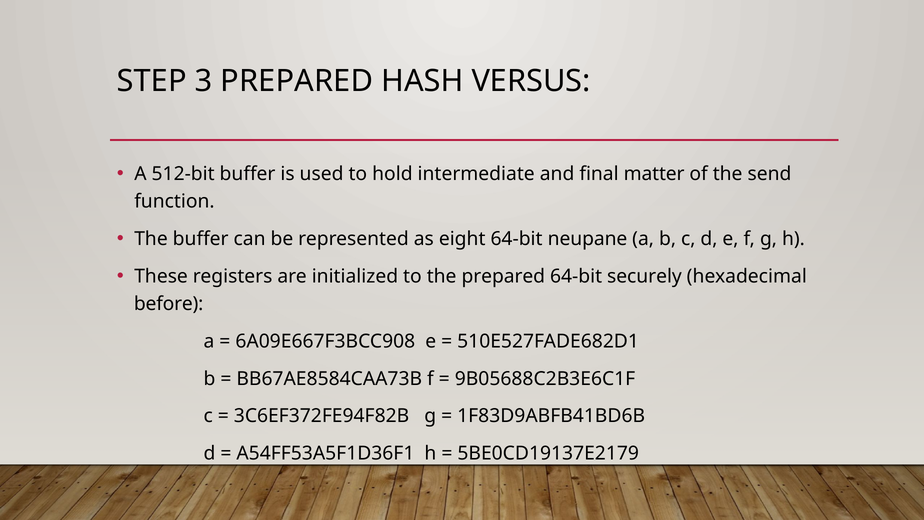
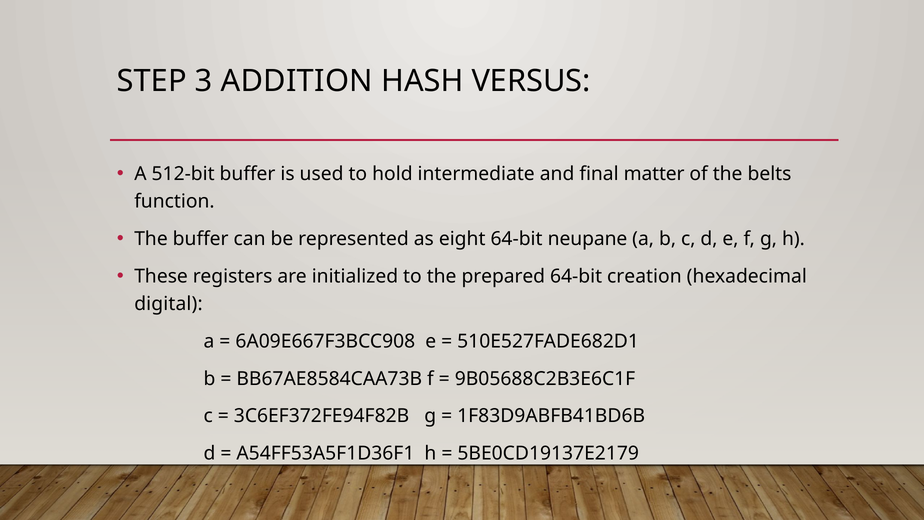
3 PREPARED: PREPARED -> ADDITION (297, 81)
send: send -> belts (769, 174)
securely: securely -> creation (644, 276)
before: before -> digital (168, 304)
